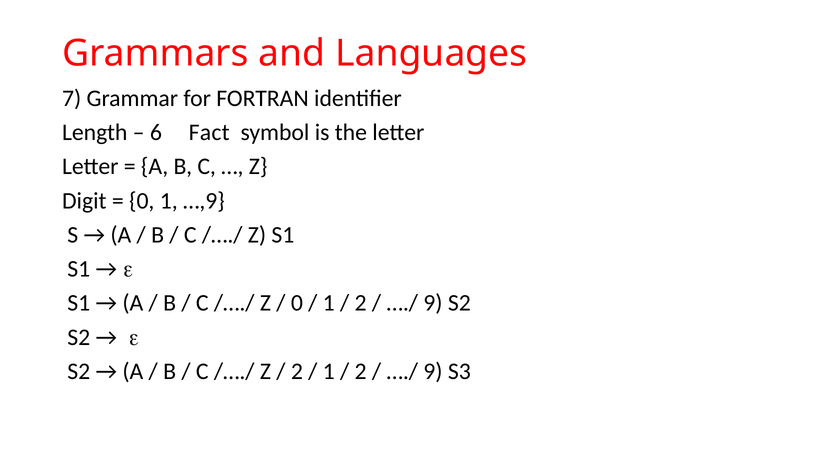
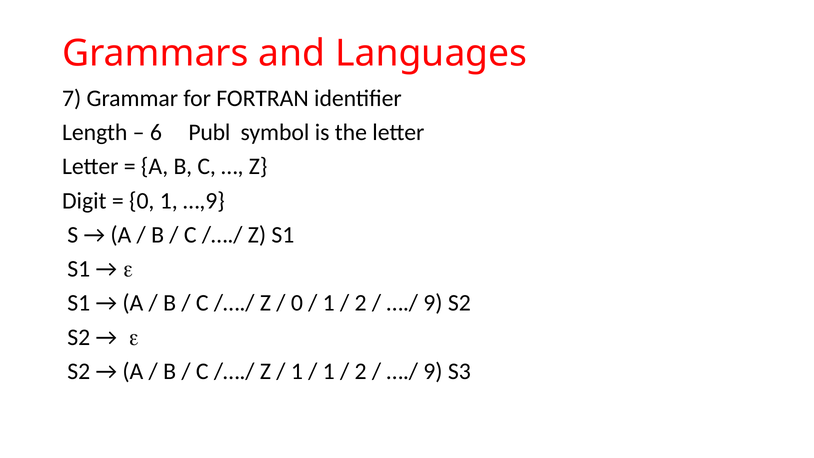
Fact: Fact -> Publ (209, 132)
2: 2 -> 1 (297, 371)
